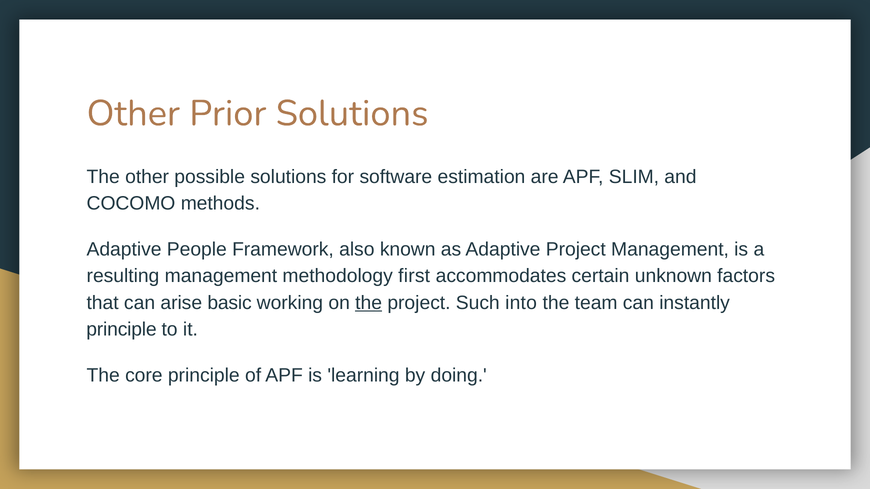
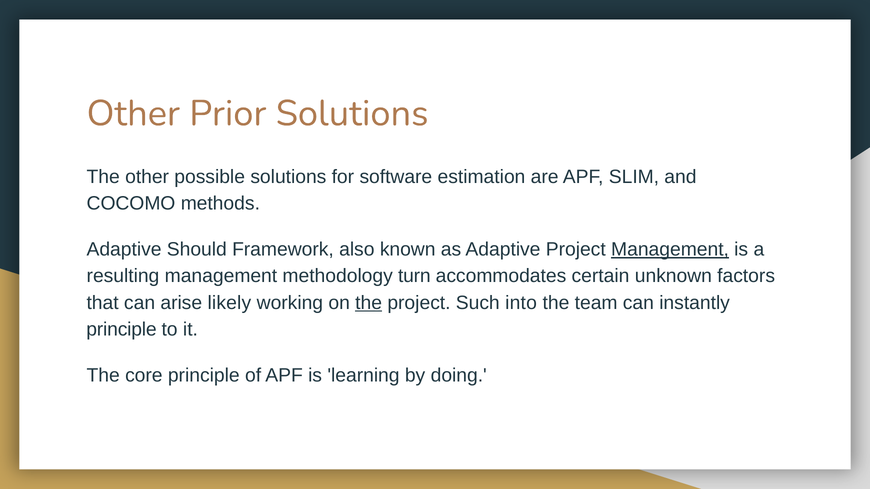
People: People -> Should (197, 250)
Management underline: none -> present (670, 250)
first: first -> turn (414, 276)
basic: basic -> likely (229, 303)
